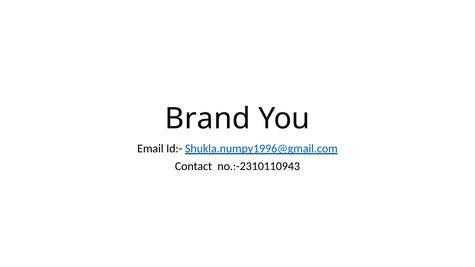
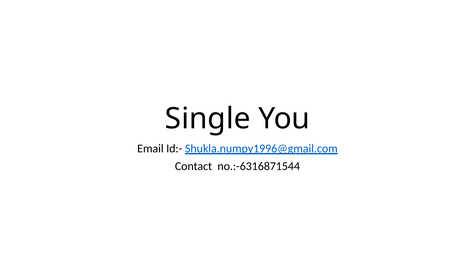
Brand: Brand -> Single (208, 119)
no.:-2310110943: no.:-2310110943 -> no.:-6316871544 (259, 166)
